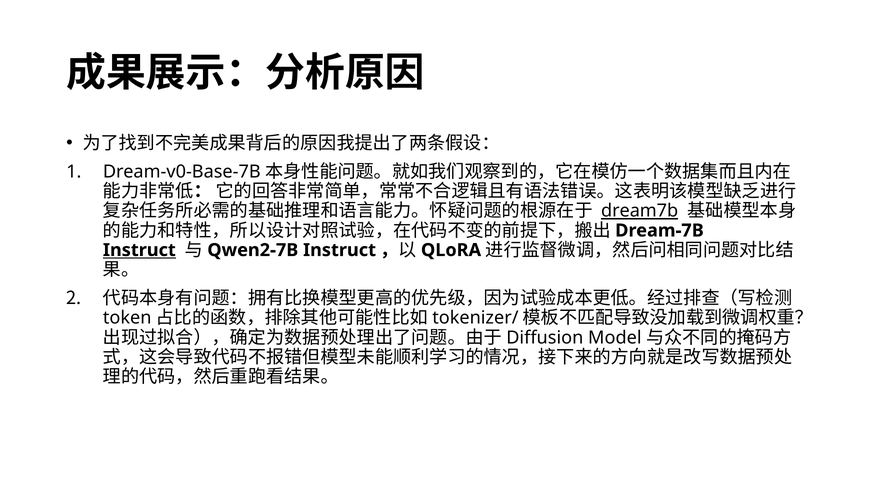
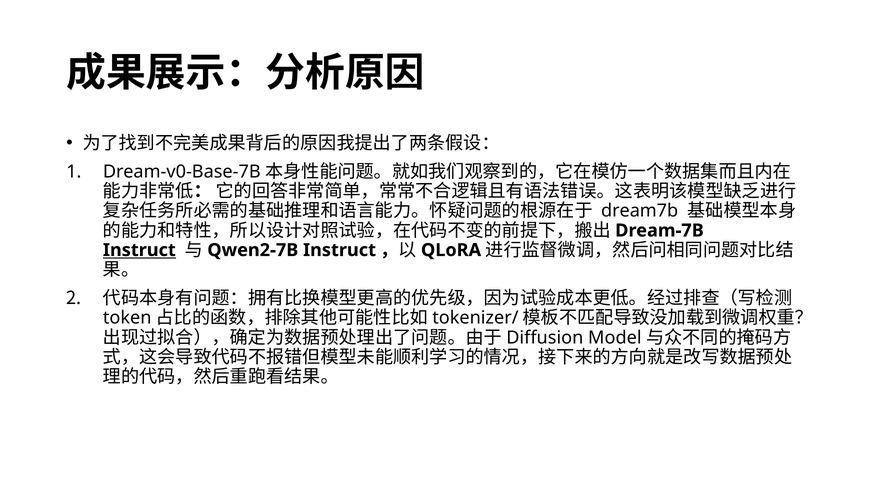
dream7b underline: present -> none (640, 211)
